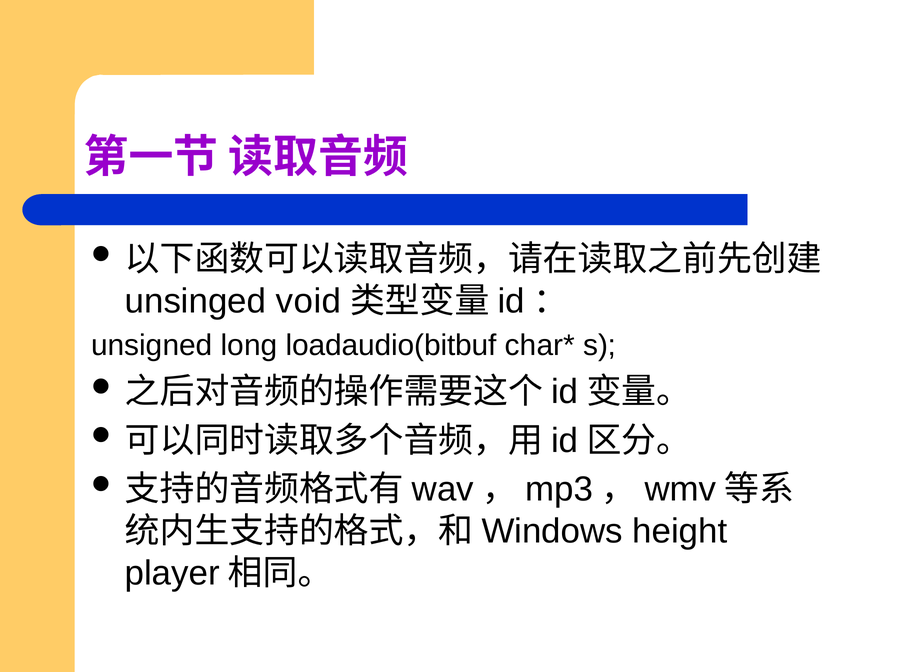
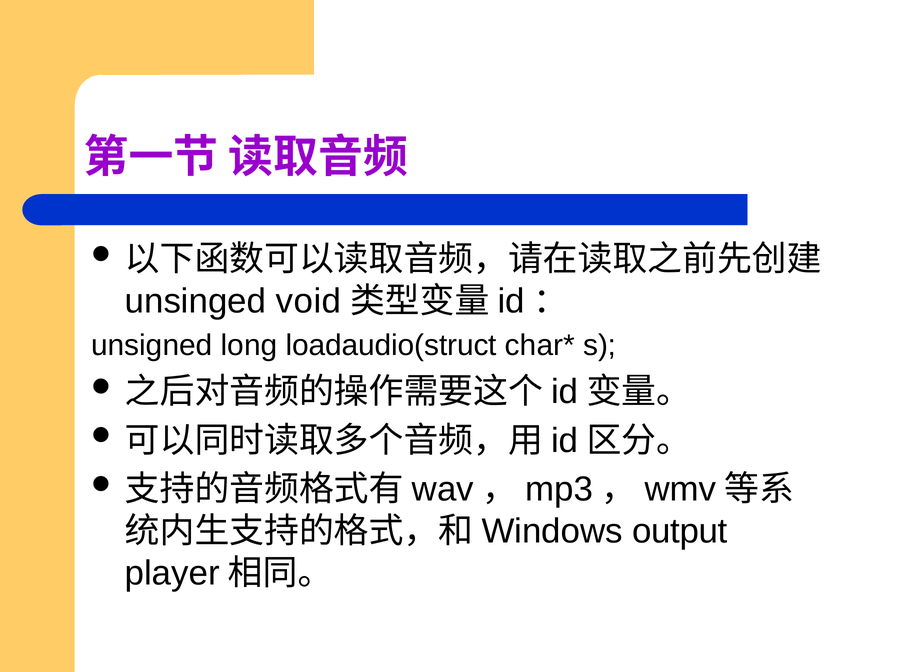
loadaudio(bitbuf: loadaudio(bitbuf -> loadaudio(struct (391, 346)
height: height -> output (680, 532)
